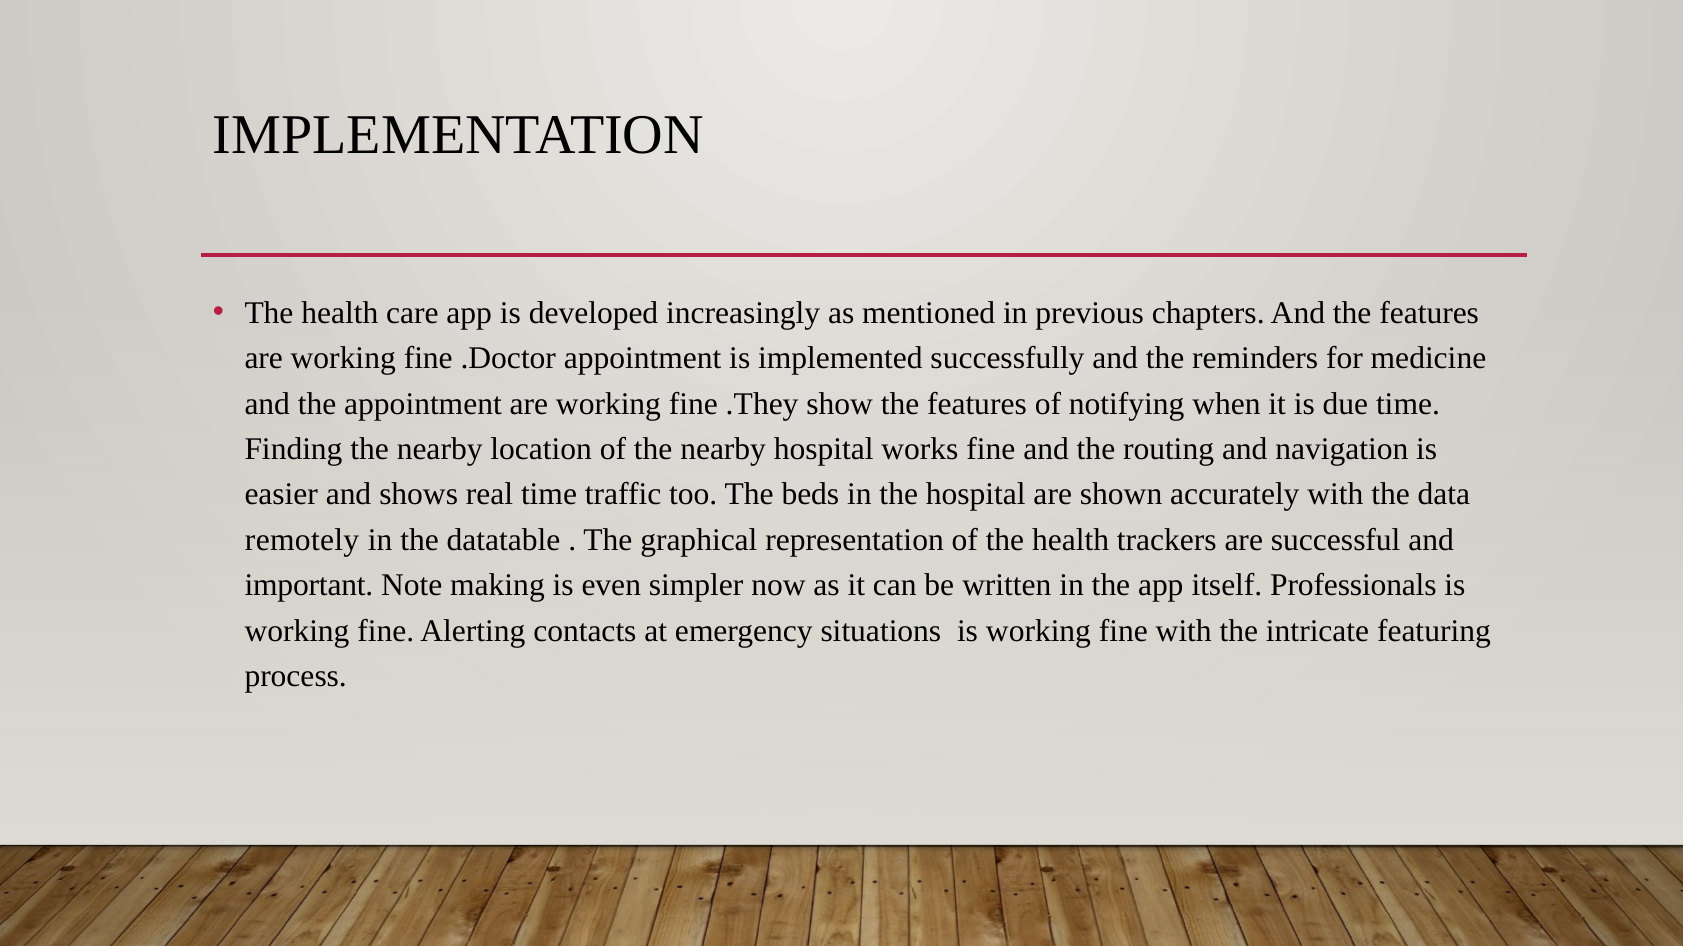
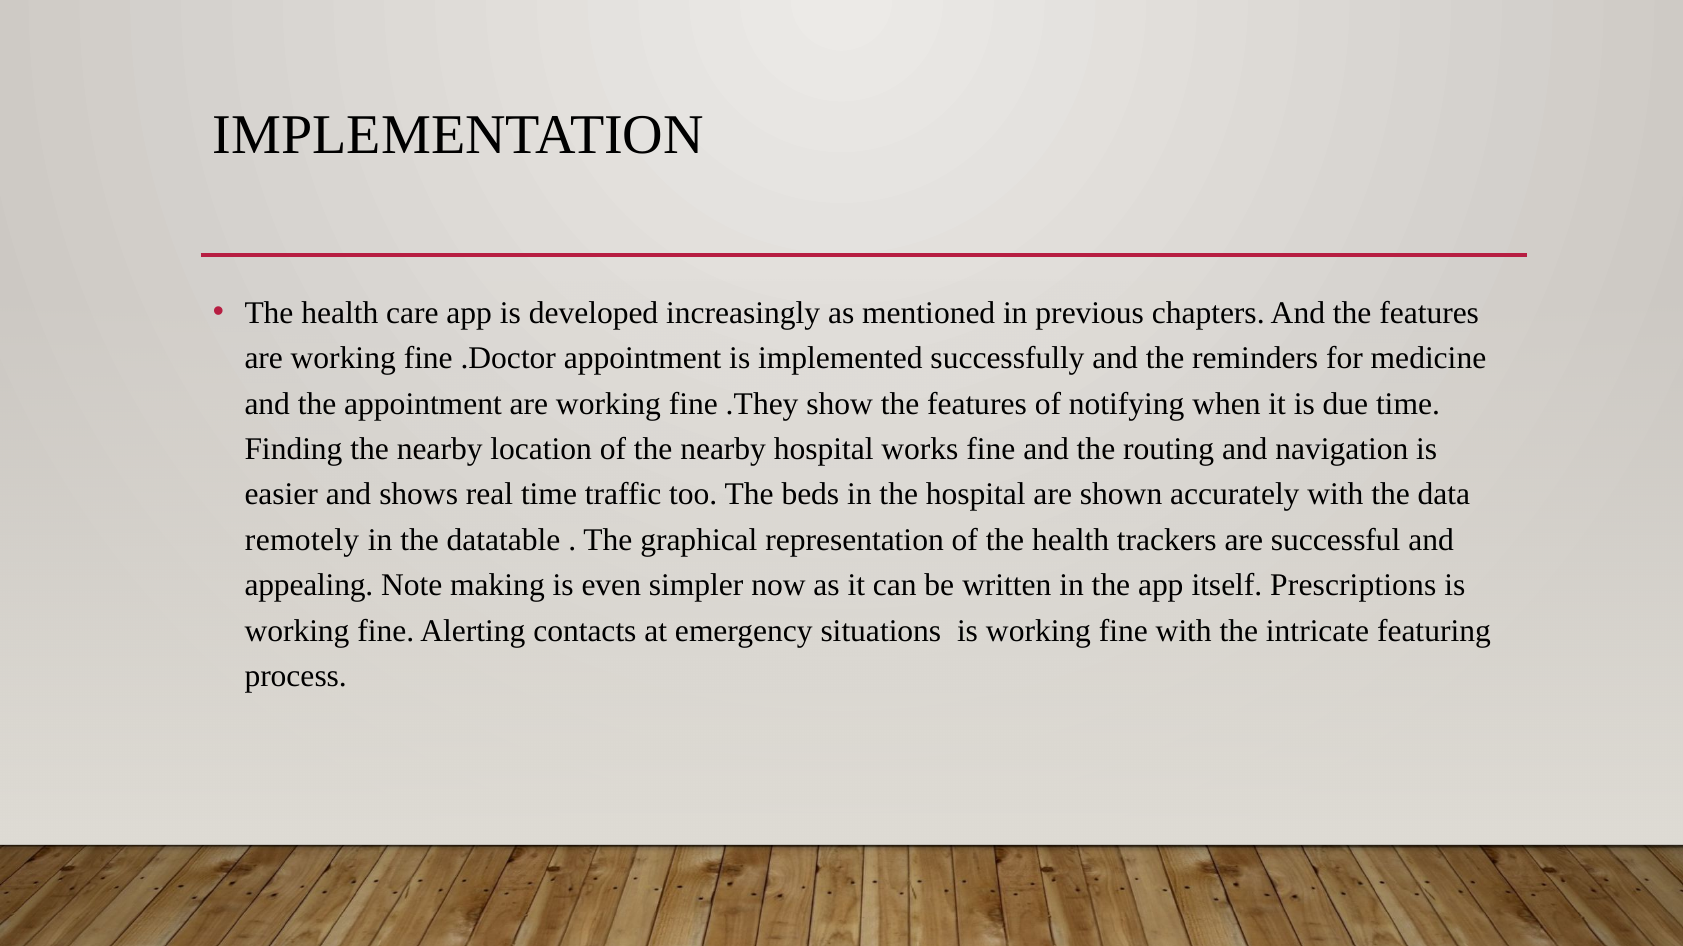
important: important -> appealing (309, 586)
Professionals: Professionals -> Prescriptions (1353, 586)
